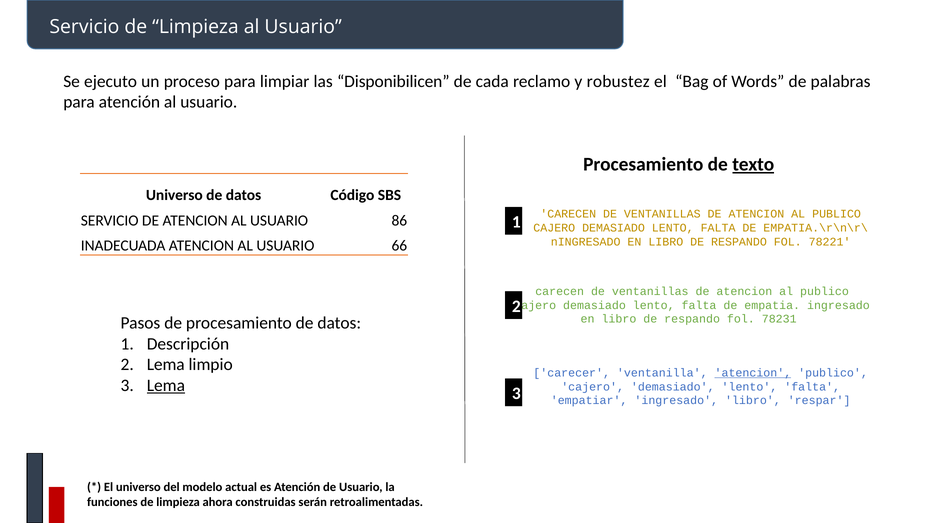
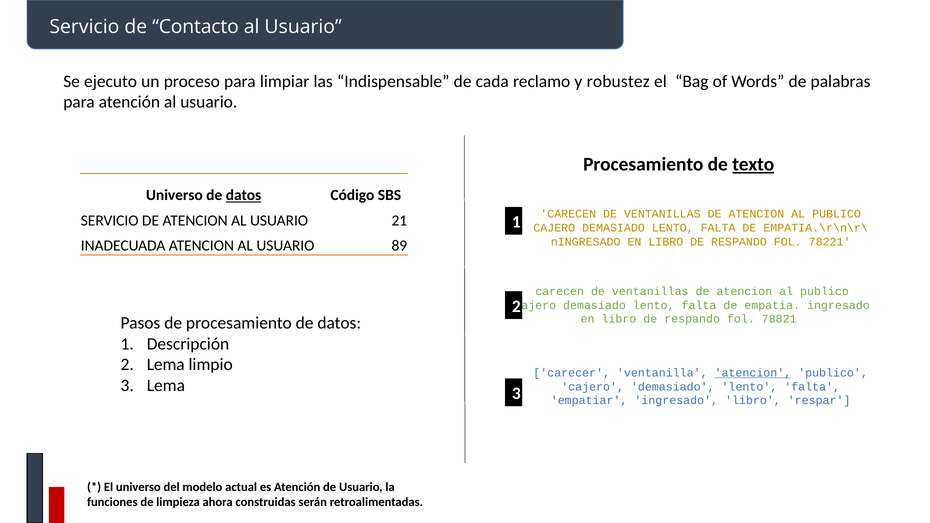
Servicio de Limpieza: Limpieza -> Contacto (196, 27)
Disponibilicen: Disponibilicen -> Indispensable (393, 81)
datos underline: none -> present (244, 195)
86: 86 -> 21 (399, 220)
66: 66 -> 89 (399, 246)
78231: 78231 -> 78821 (779, 319)
Lema underline: present -> none (166, 386)
